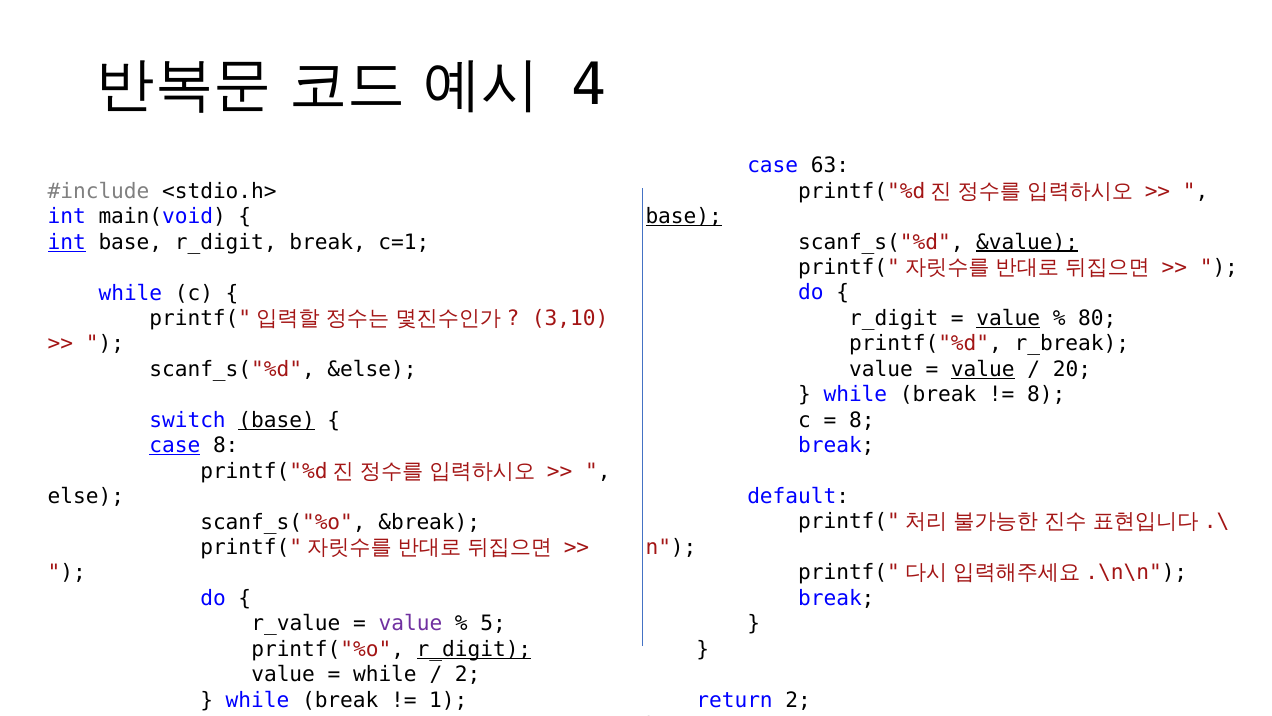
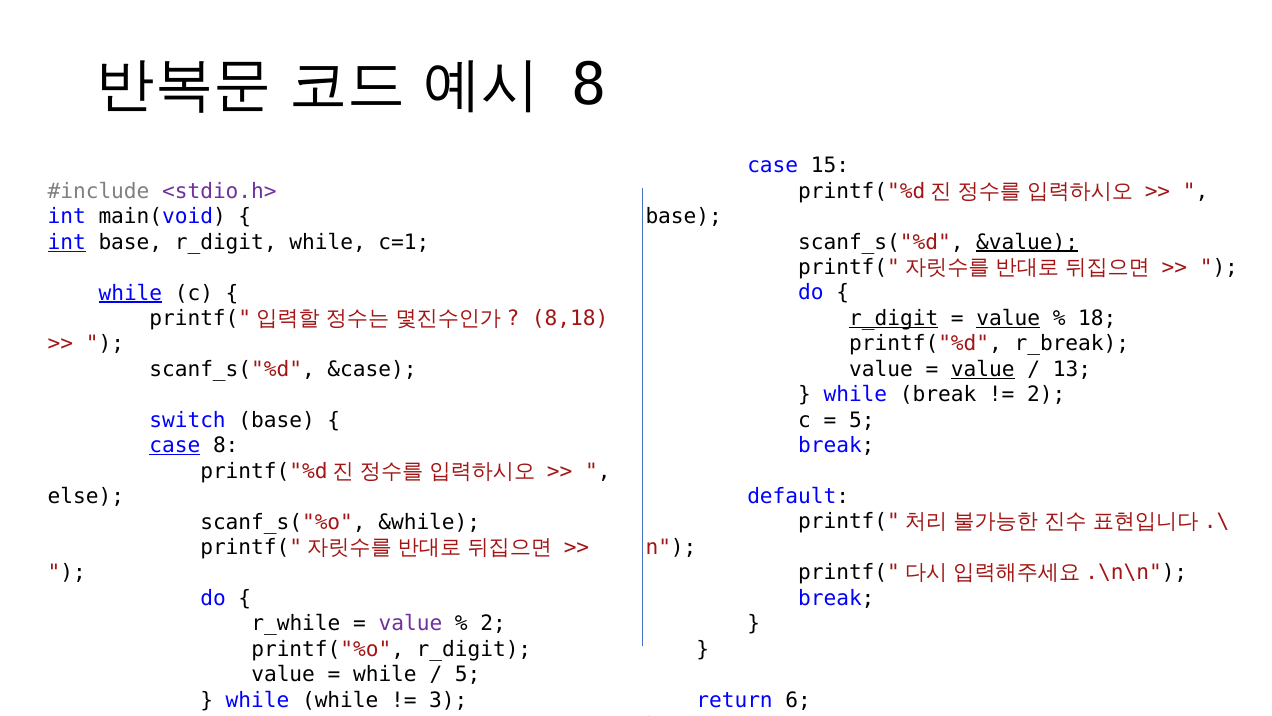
4: 4 -> 8 (589, 85)
63: 63 -> 15 (830, 166)
<stdio.h> colour: black -> purple (219, 191)
base underline: present -> none (684, 216)
r_digit break: break -> while (328, 242)
while underline: none -> present (130, 293)
r_digit underline: none -> present (894, 318)
80: 80 -> 18 (1097, 318)
3,10: 3,10 -> 8,18 (570, 318)
20: 20 -> 13 (1072, 369)
&else: &else -> &case (372, 369)
8: 8 -> 2 (1046, 394)
8: 8 -> 5 (862, 420)
base underline: present -> none (277, 420)
&break: &break -> &while (429, 522)
r_value: r_value -> r_while (296, 623)
5: 5 -> 2 (493, 623)
r_digit underline: present -> none (474, 649)
2: 2 -> 5 (468, 674)
return 2: 2 -> 6 (798, 700)
break: break -> while (340, 700)
1: 1 -> 3 (448, 700)
